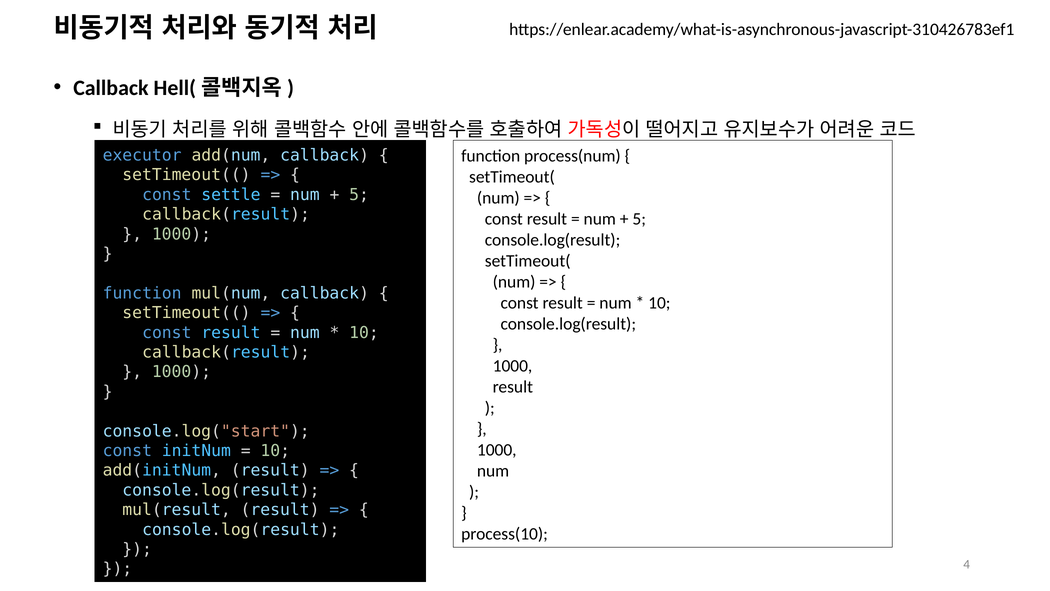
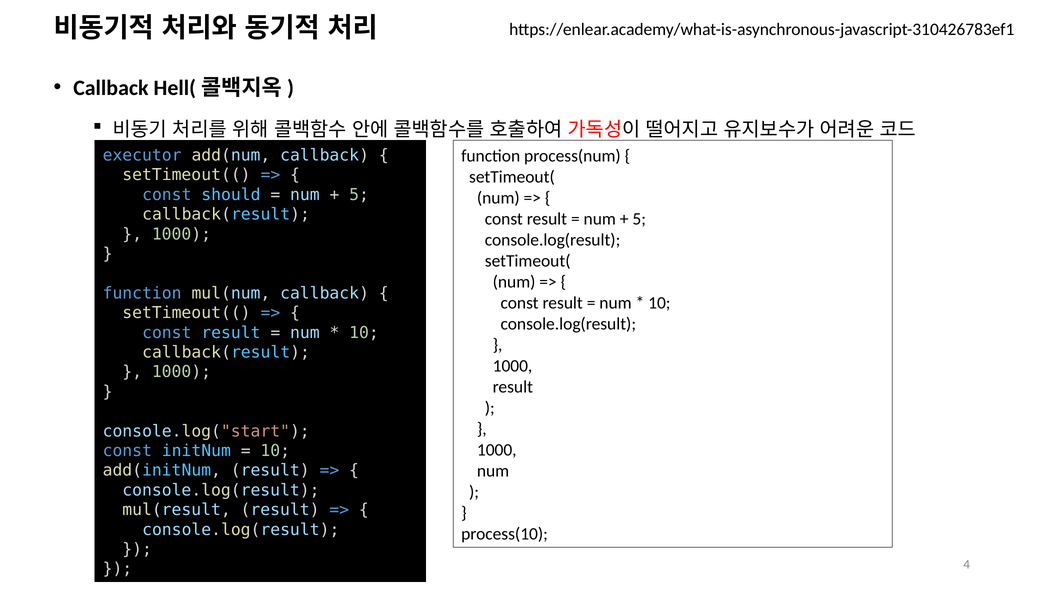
settle: settle -> should (231, 195)
